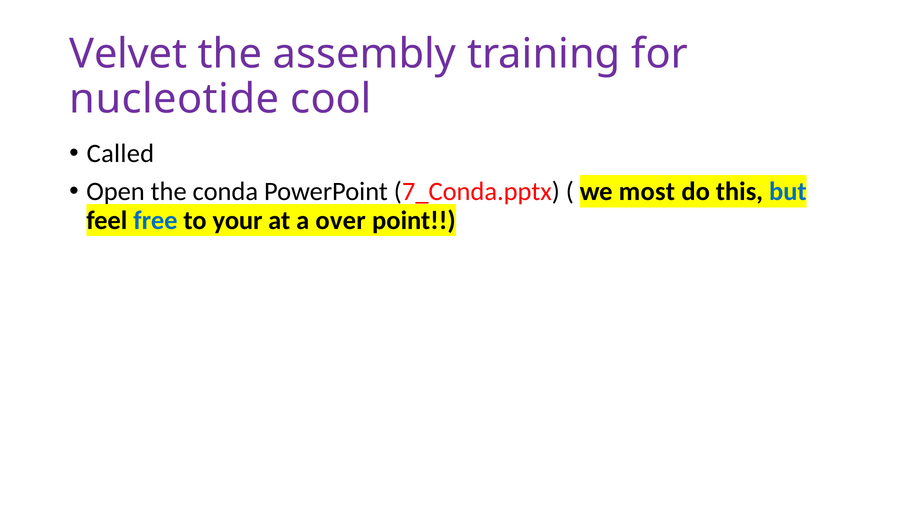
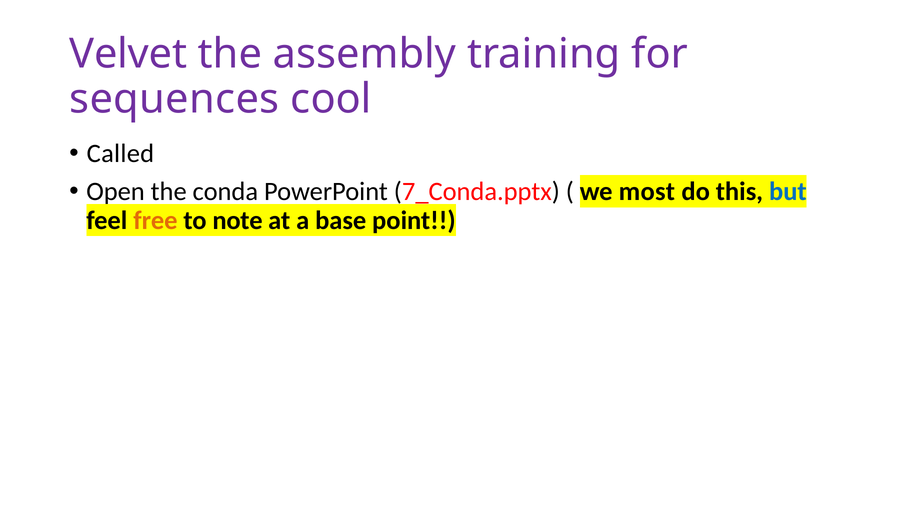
nucleotide: nucleotide -> sequences (174, 99)
free colour: blue -> orange (155, 220)
your: your -> note (238, 220)
over: over -> base (341, 220)
